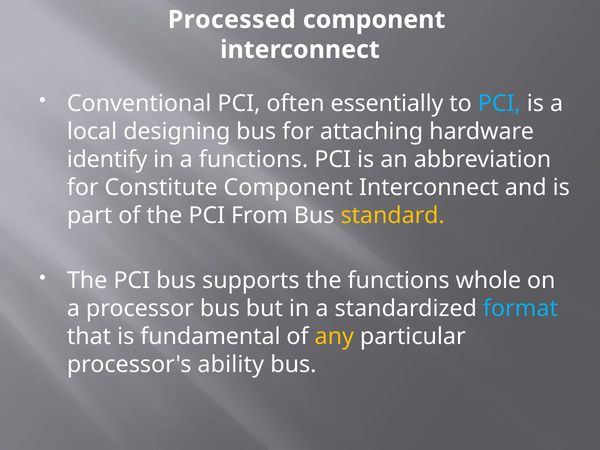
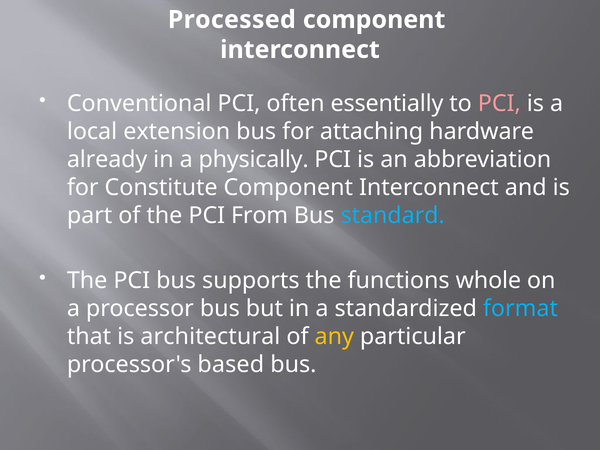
PCI colour: light blue -> pink (499, 104)
designing: designing -> extension (177, 131)
identify: identify -> already (107, 159)
a functions: functions -> physically (254, 159)
standard colour: yellow -> light blue (393, 215)
fundamental: fundamental -> architectural (210, 336)
ability: ability -> based (231, 364)
